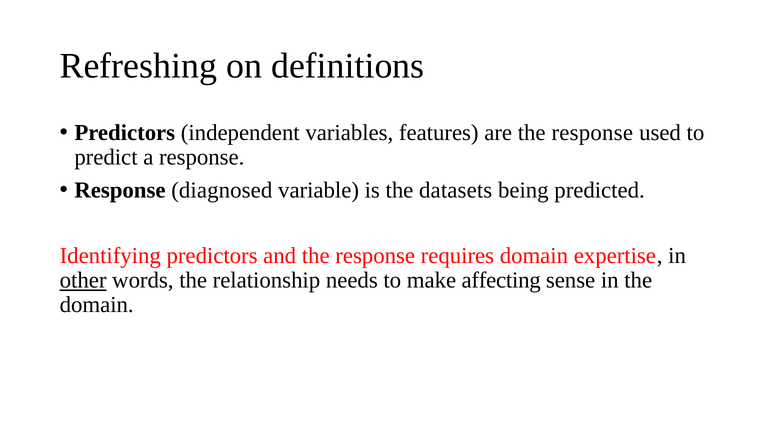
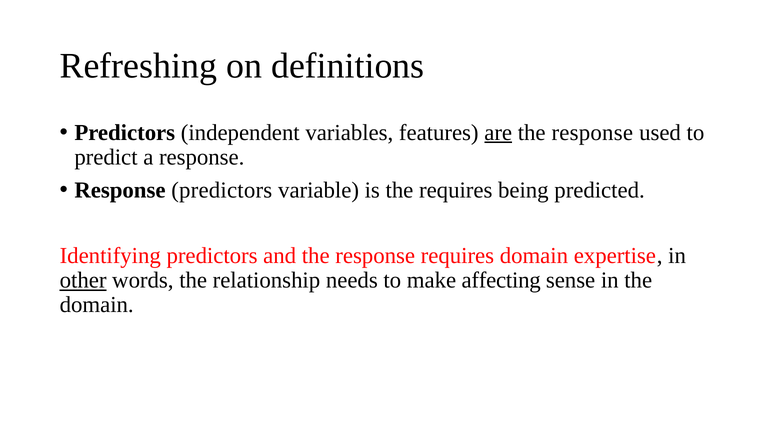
are underline: none -> present (498, 132)
Response diagnosed: diagnosed -> predictors (222, 190)
the datasets: datasets -> requires (456, 190)
